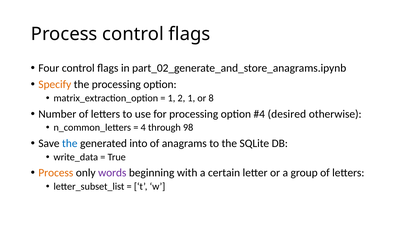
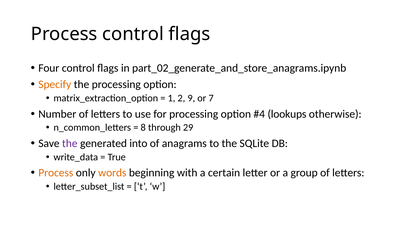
2 1: 1 -> 9 (191, 98)
8: 8 -> 7 (211, 98)
desired: desired -> lookups (287, 114)
4: 4 -> 8 (143, 128)
98: 98 -> 29 (188, 128)
the colour: blue -> purple (70, 144)
words colour: purple -> orange (112, 173)
